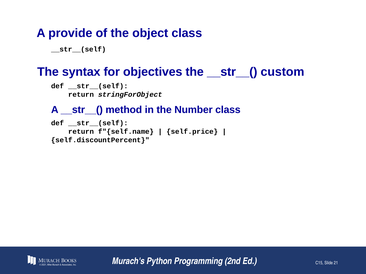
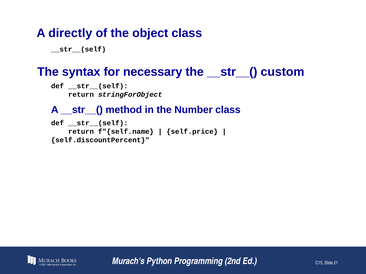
provide: provide -> directly (70, 33)
objectives: objectives -> necessary (153, 72)
